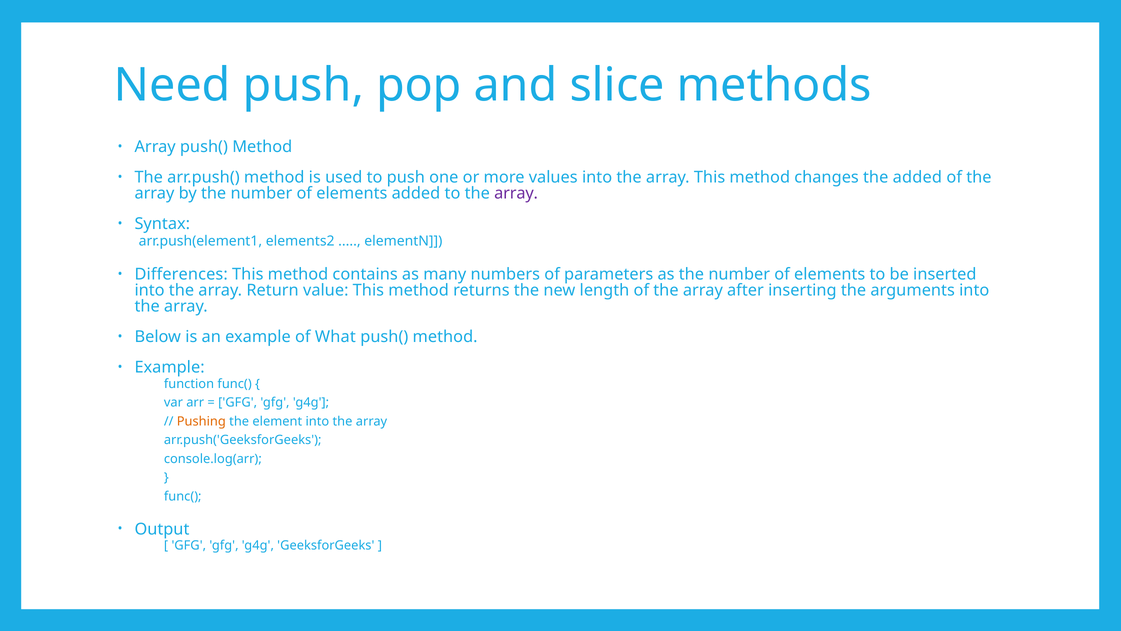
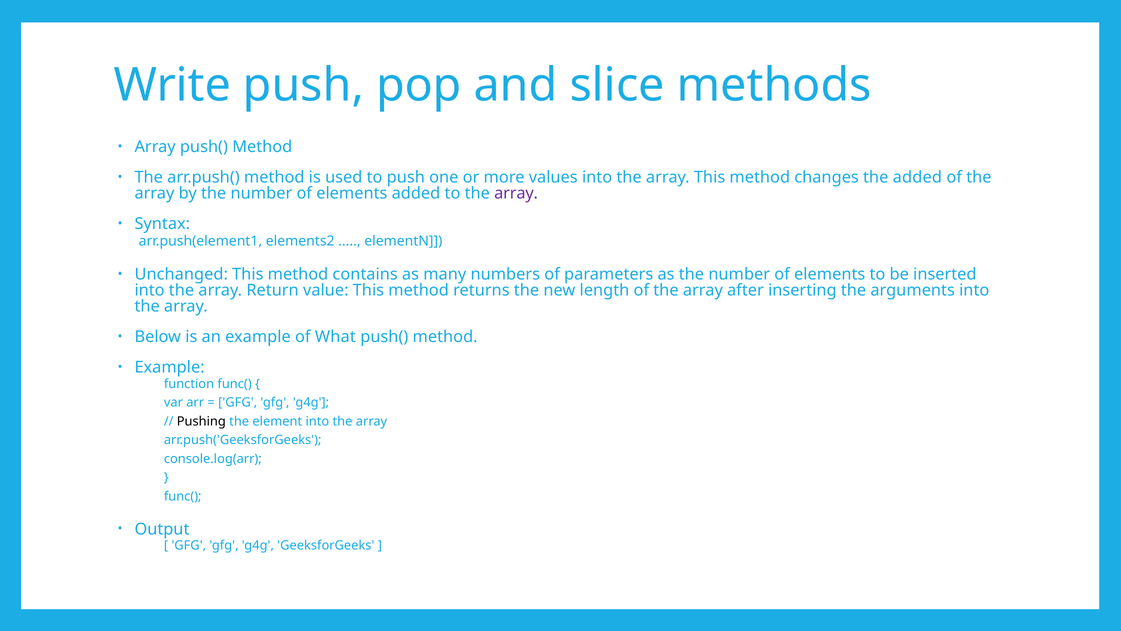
Need: Need -> Write (172, 85)
Differences: Differences -> Unchanged (181, 274)
Pushing colour: orange -> black (201, 421)
